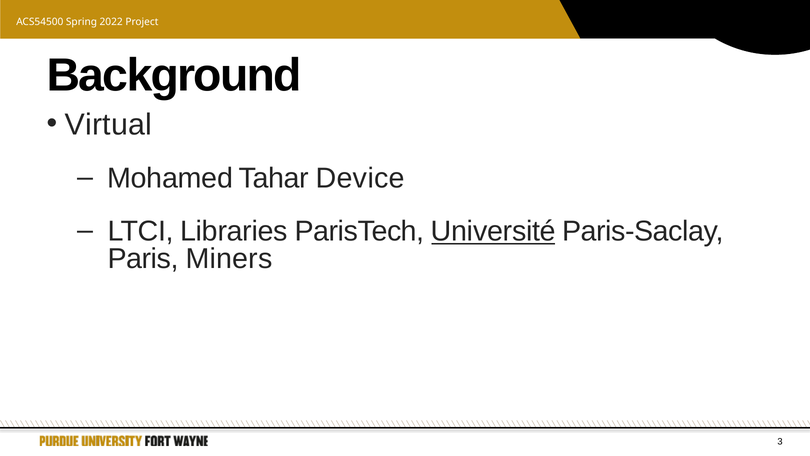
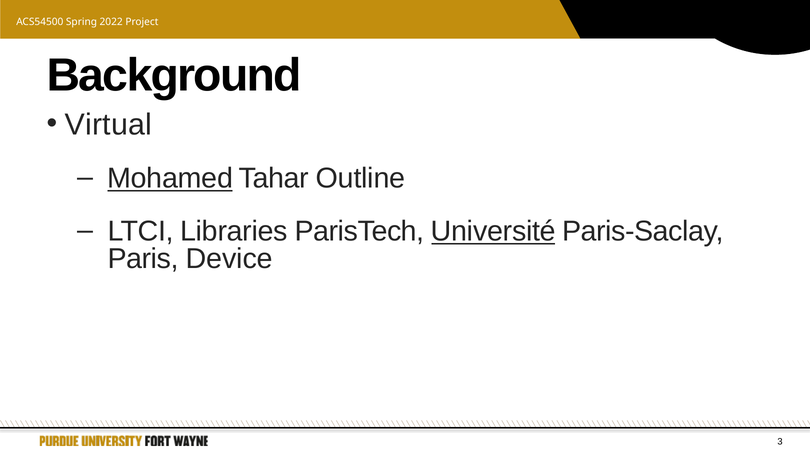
Mohamed underline: none -> present (170, 178)
Device: Device -> Outline (361, 178)
Miners: Miners -> Device (229, 259)
